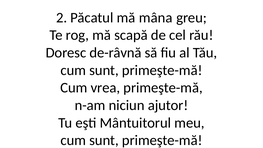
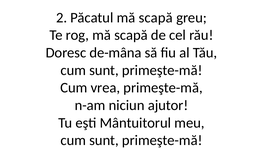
Păcatul mă mâna: mâna -> scapă (156, 18)
de-râvnă: de-râvnă -> de-mâna (116, 53)
